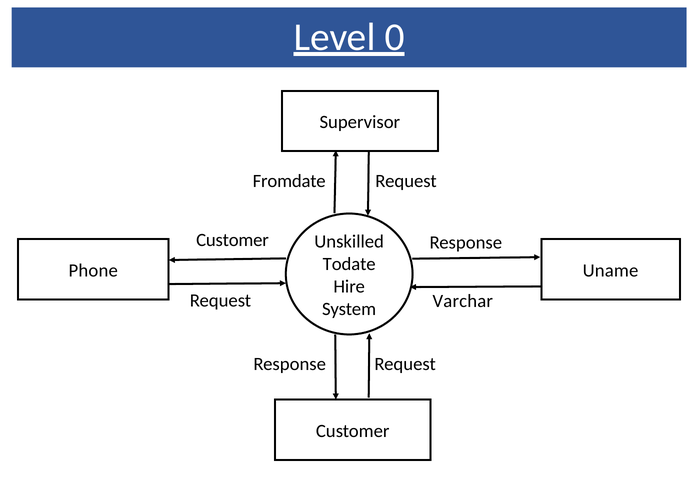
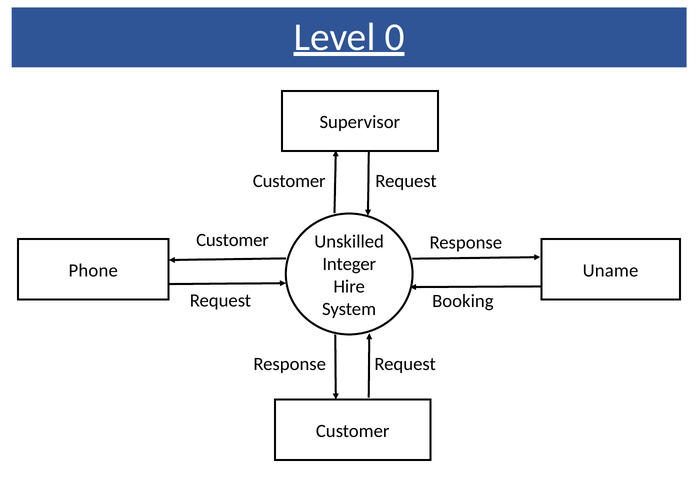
Fromdate: Fromdate -> Customer (289, 181)
Todate: Todate -> Integer (349, 264)
Varchar: Varchar -> Booking (463, 301)
